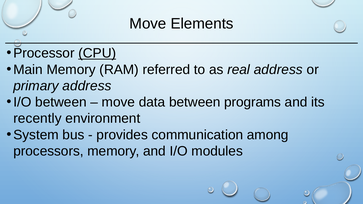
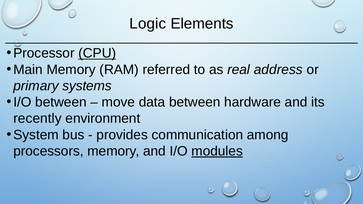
Move: Move -> Logic (148, 24)
primary address: address -> systems (87, 86)
programs: programs -> hardware (253, 102)
modules underline: none -> present (217, 151)
